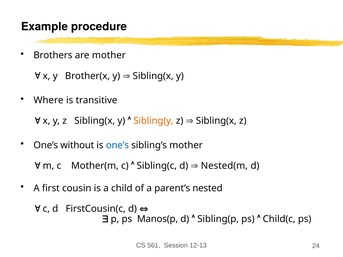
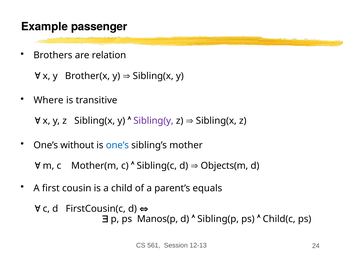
procedure: procedure -> passenger (99, 27)
are mother: mother -> relation (109, 55)
Sibling(y colour: orange -> purple (153, 121)
Nested(m: Nested(m -> Objects(m (224, 166)
nested: nested -> equals (207, 188)
